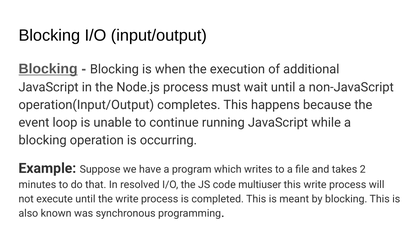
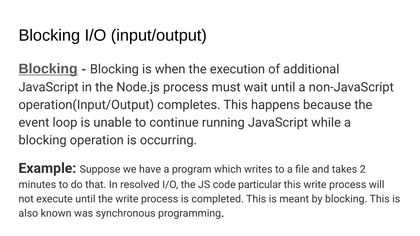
multiuser: multiuser -> particular (260, 185)
